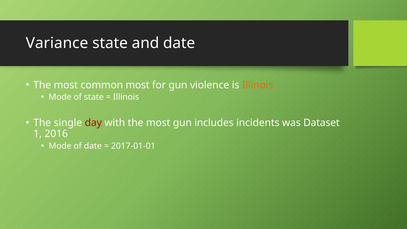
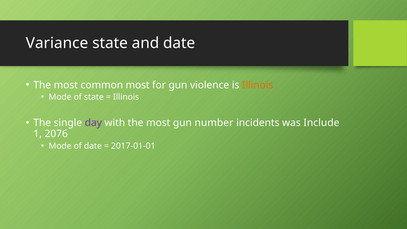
day colour: red -> purple (93, 123)
includes: includes -> number (214, 123)
Dataset: Dataset -> Include (321, 123)
2016: 2016 -> 2076 (56, 134)
